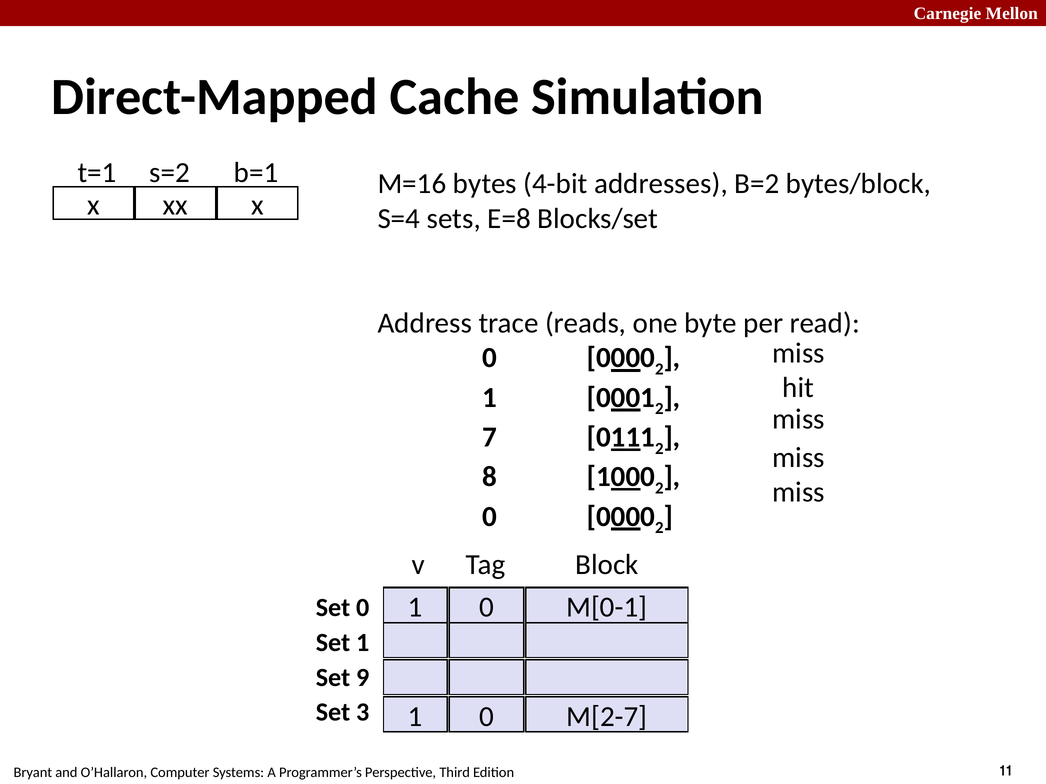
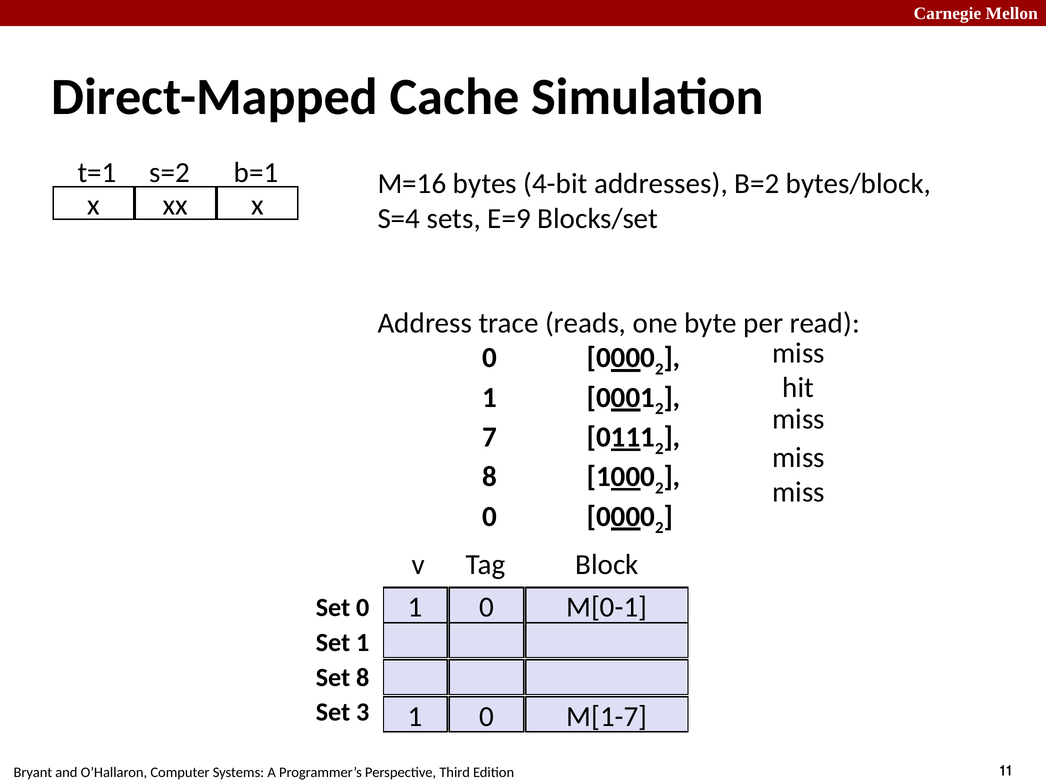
E=8: E=8 -> E=9 (509, 219)
Set 9: 9 -> 8 (363, 678)
M[2-7: M[2-7 -> M[1-7 (607, 717)
